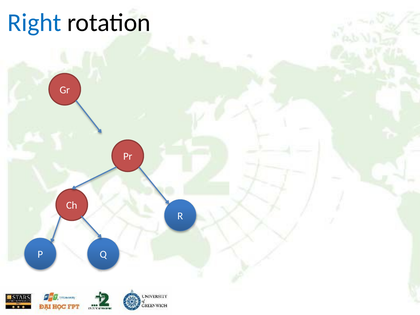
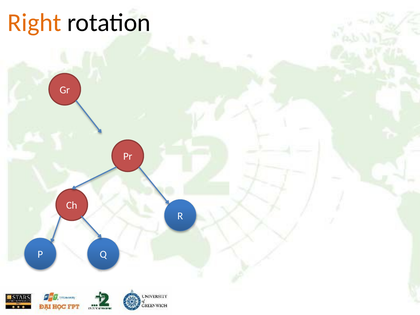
Right colour: blue -> orange (35, 23)
